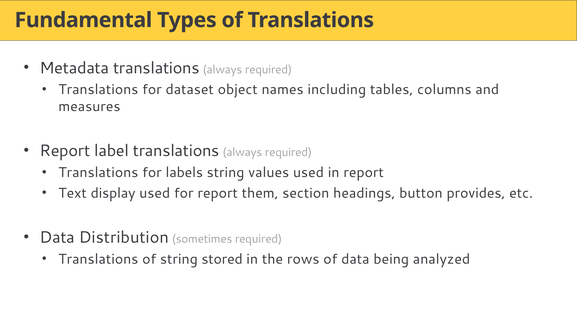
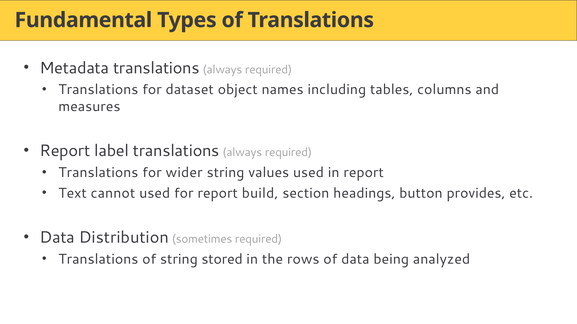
labels: labels -> wider (184, 173)
display: display -> cannot (113, 193)
them: them -> build (260, 193)
